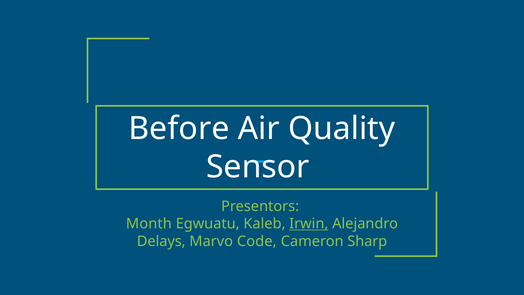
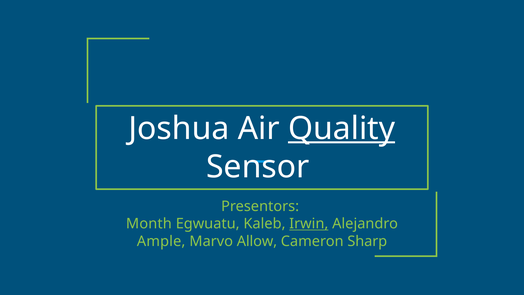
Before: Before -> Joshua (179, 129)
Quality underline: none -> present (342, 129)
Delays: Delays -> Ample (161, 241)
Code: Code -> Allow (257, 241)
